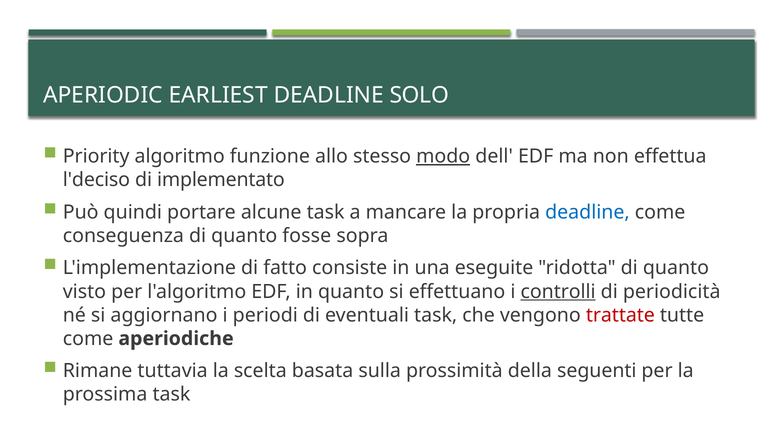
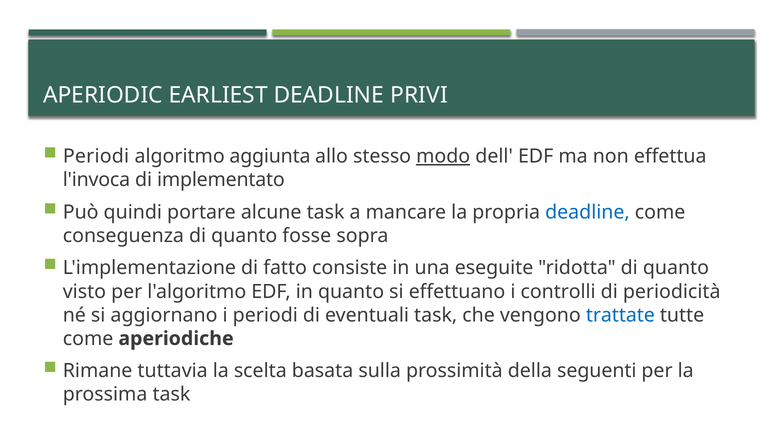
SOLO: SOLO -> PRIVI (419, 95)
Priority: Priority -> Periodi (96, 156)
funzione: funzione -> aggiunta (270, 156)
l'deciso: l'deciso -> l'invoca (96, 180)
controlli underline: present -> none (558, 291)
trattate colour: red -> blue (620, 315)
